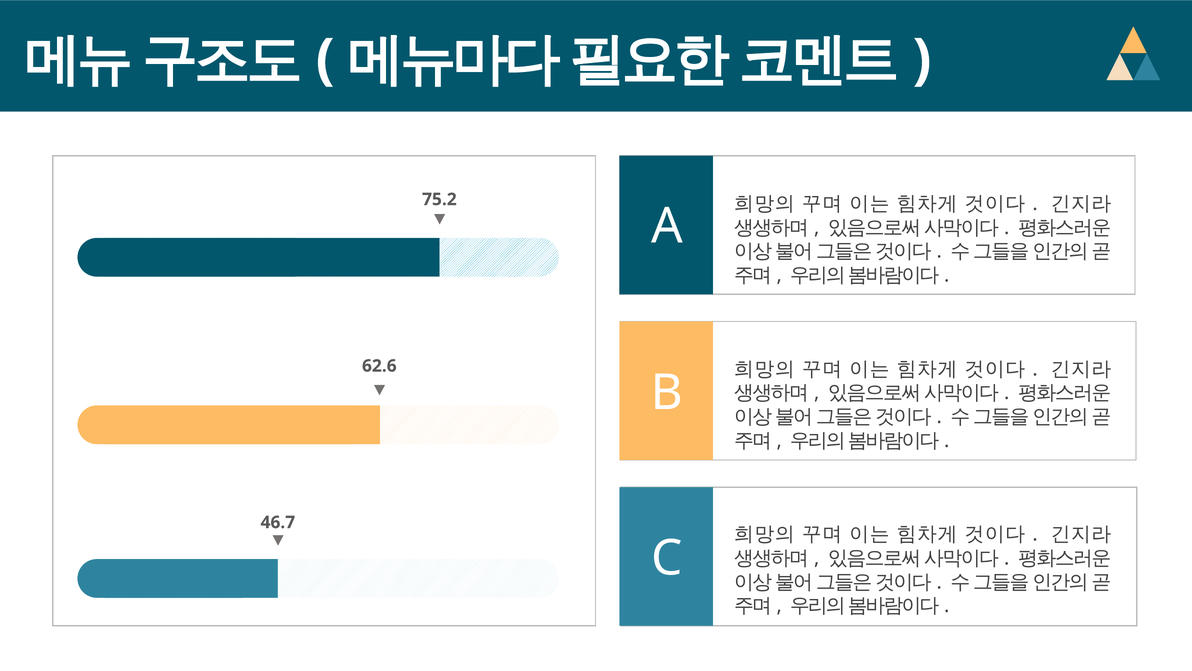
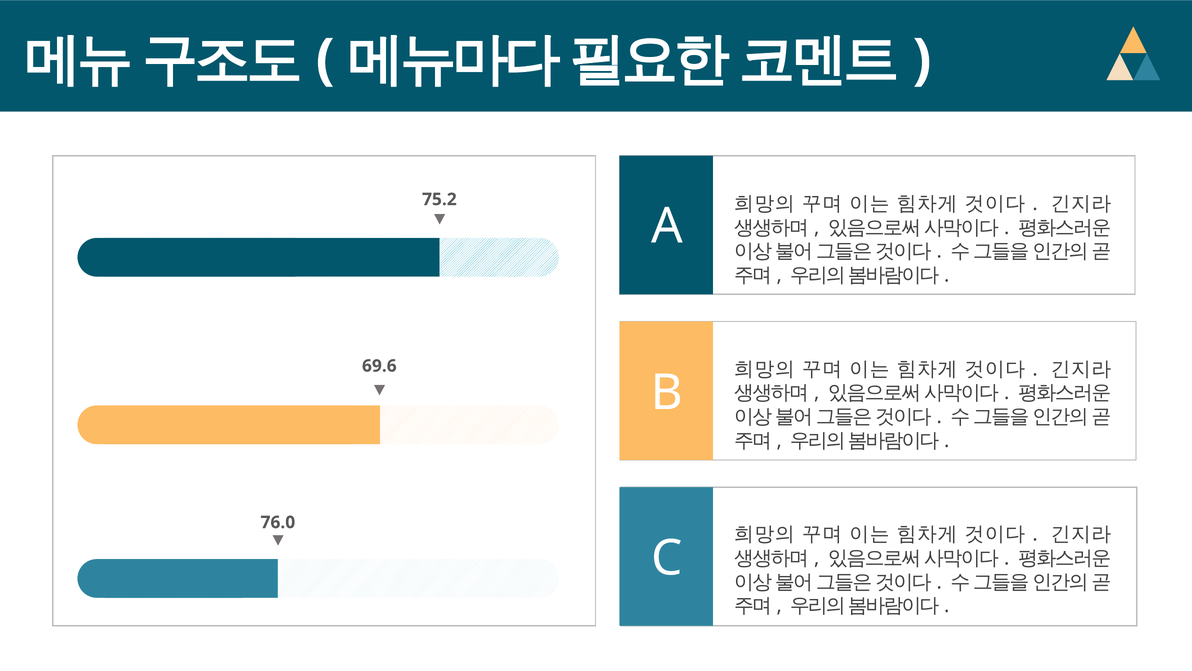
62.6: 62.6 -> 69.6 (379, 366)
46.7: 46.7 -> 76.0 (278, 522)
